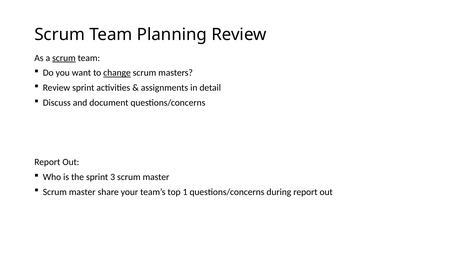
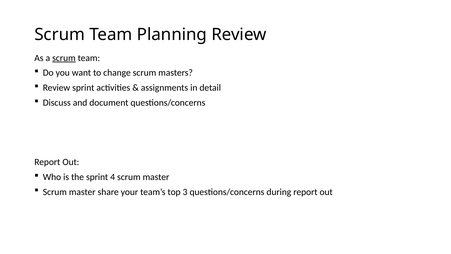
change underline: present -> none (117, 73)
3: 3 -> 4 (113, 177)
1: 1 -> 3 (185, 192)
